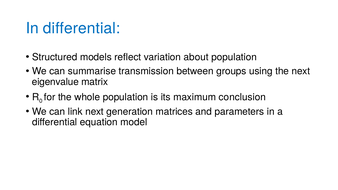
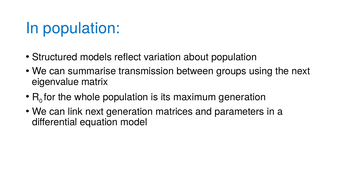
In differential: differential -> population (82, 28)
maximum conclusion: conclusion -> generation (242, 97)
